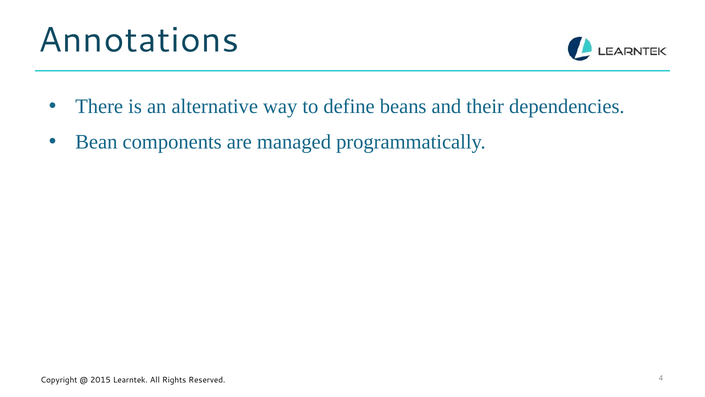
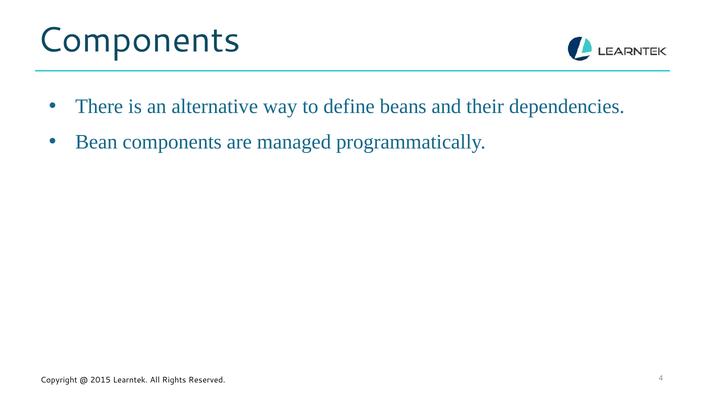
Annotations: Annotations -> Components (139, 40)
